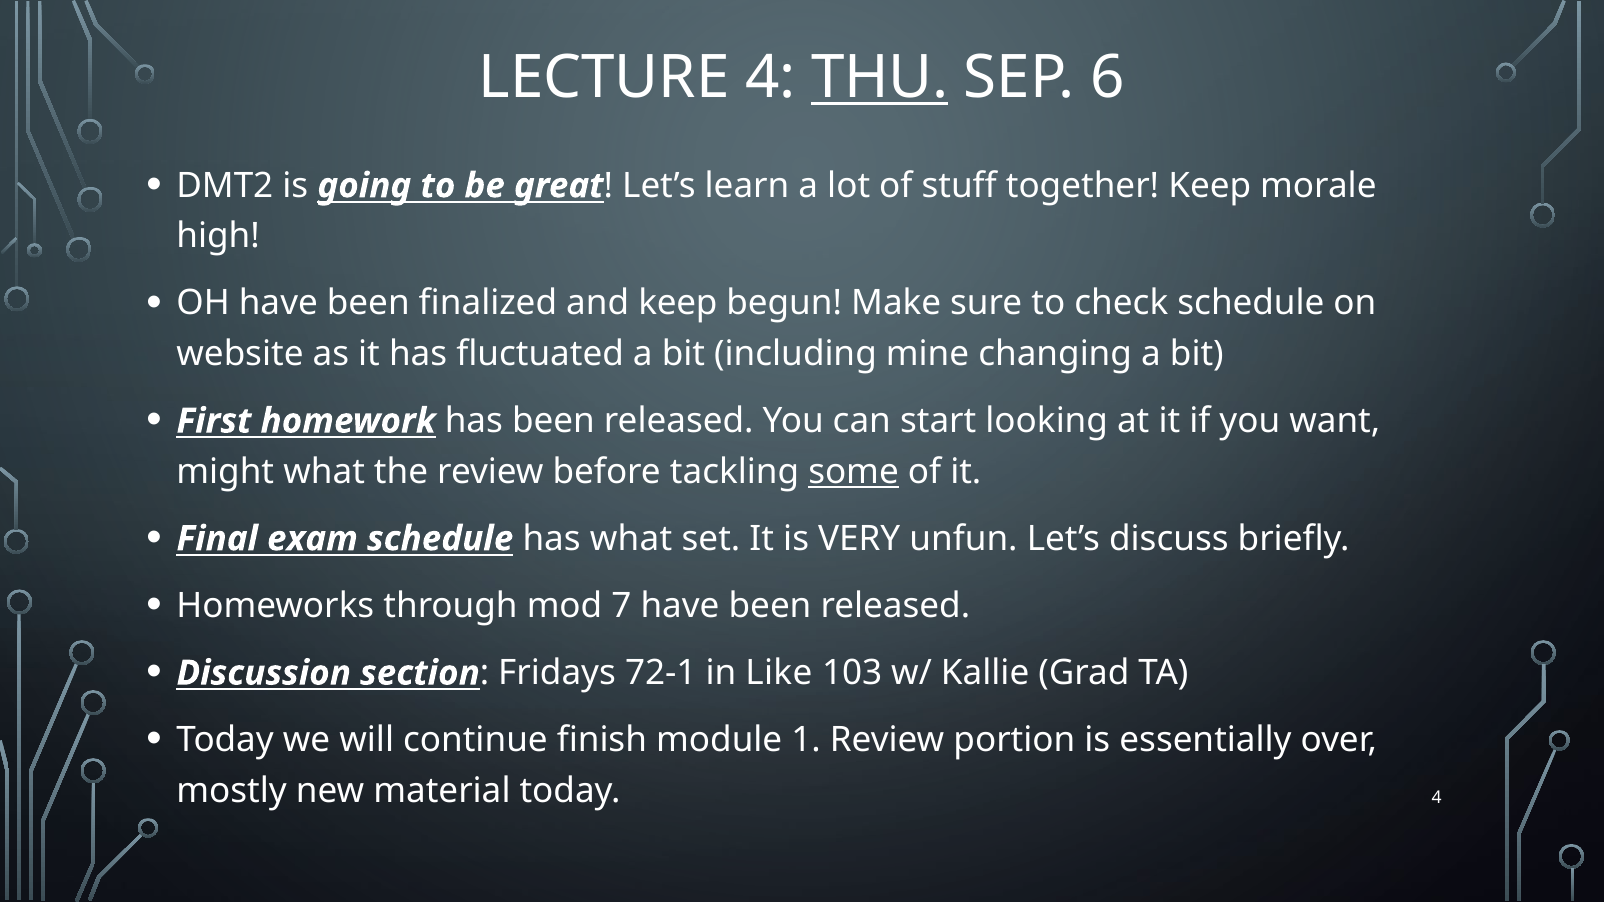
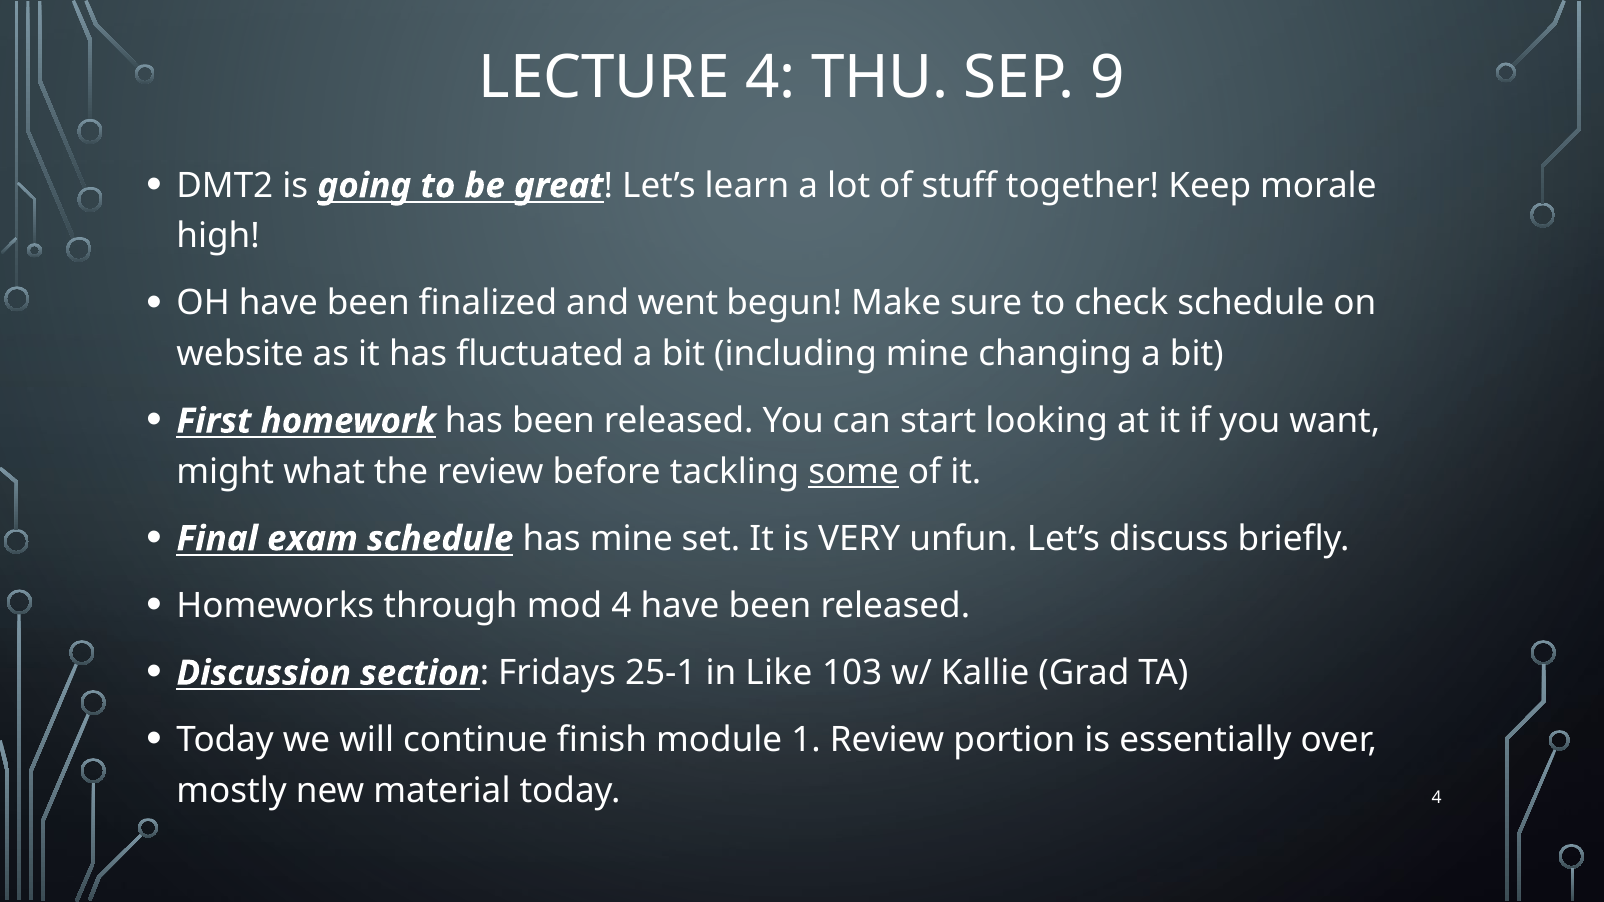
THU underline: present -> none (880, 78)
6: 6 -> 9 (1107, 78)
and keep: keep -> went (678, 303)
has what: what -> mine (631, 539)
mod 7: 7 -> 4 (621, 606)
72-1: 72-1 -> 25-1 (661, 673)
